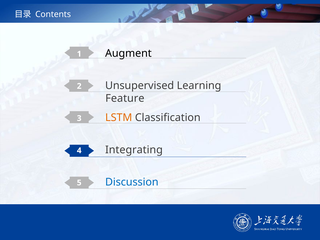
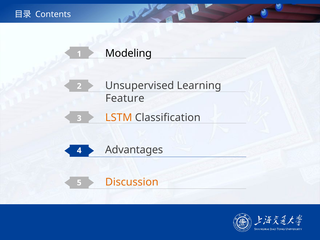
Augment: Augment -> Modeling (128, 53)
Integrating: Integrating -> Advantages (134, 150)
Discussion colour: blue -> orange (132, 182)
